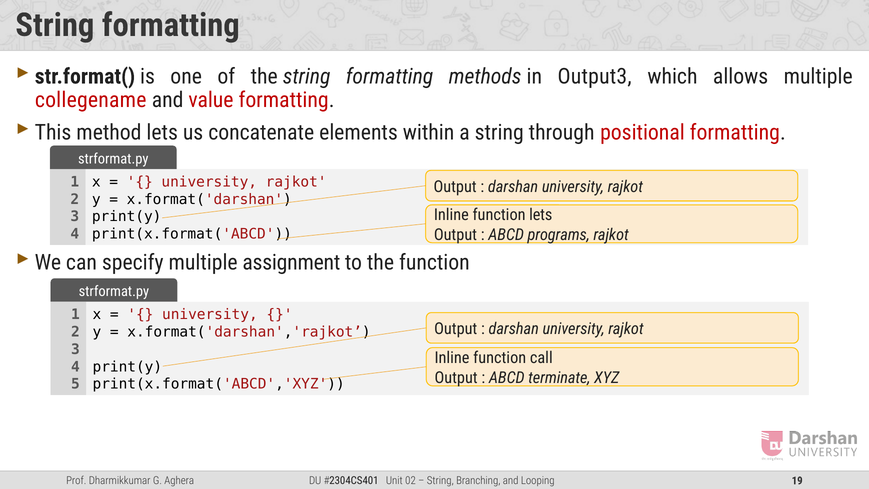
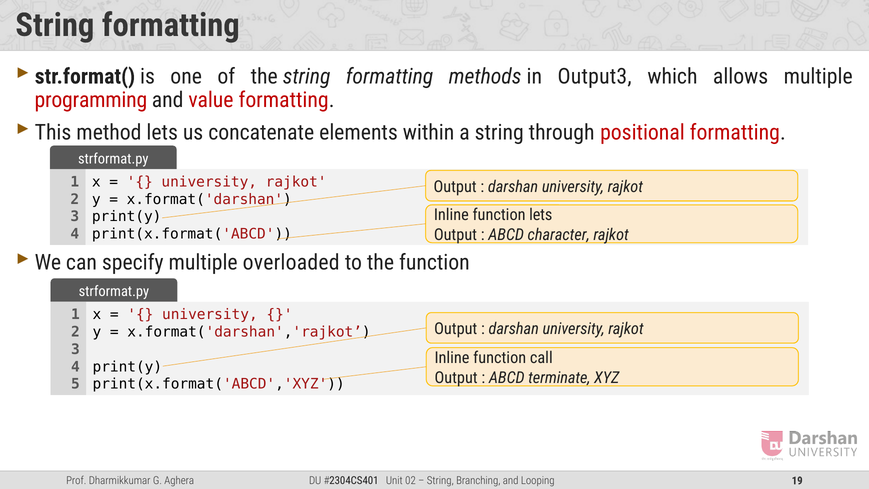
collegename: collegename -> programming (91, 100)
programs: programs -> character (559, 235)
assignment: assignment -> overloaded (291, 262)
